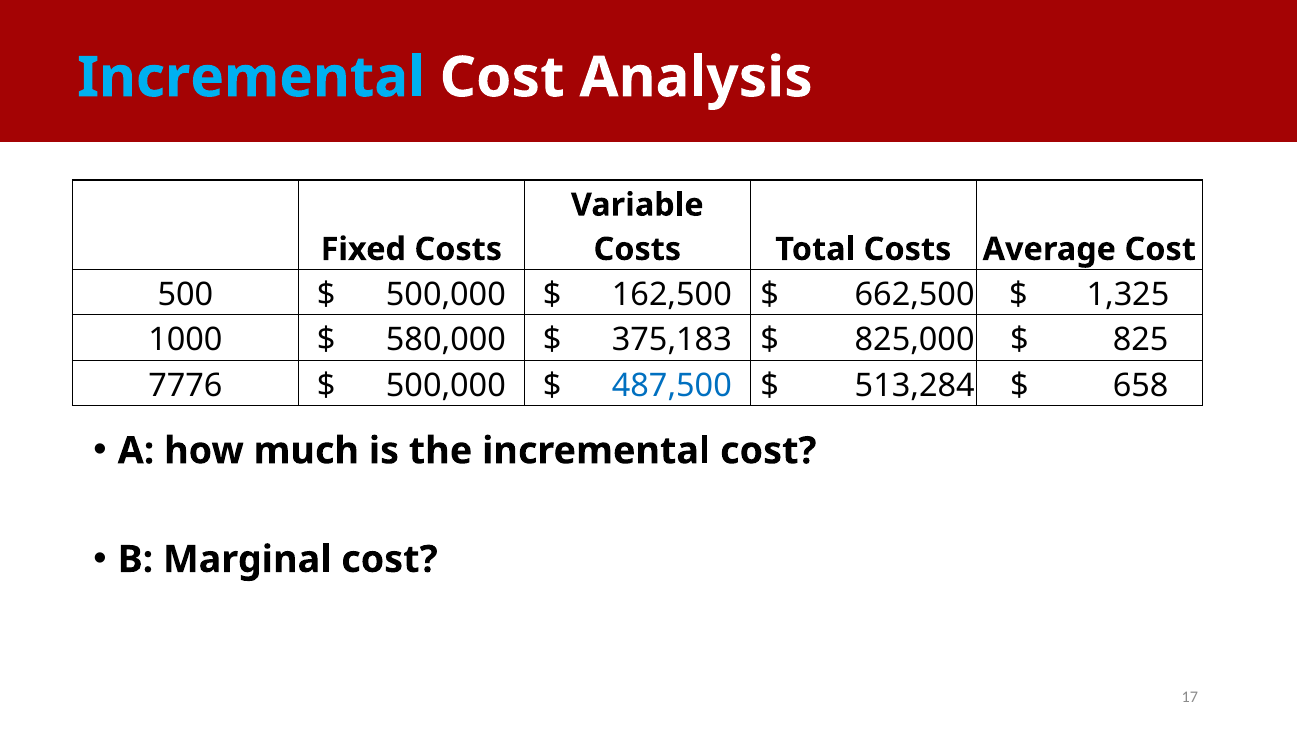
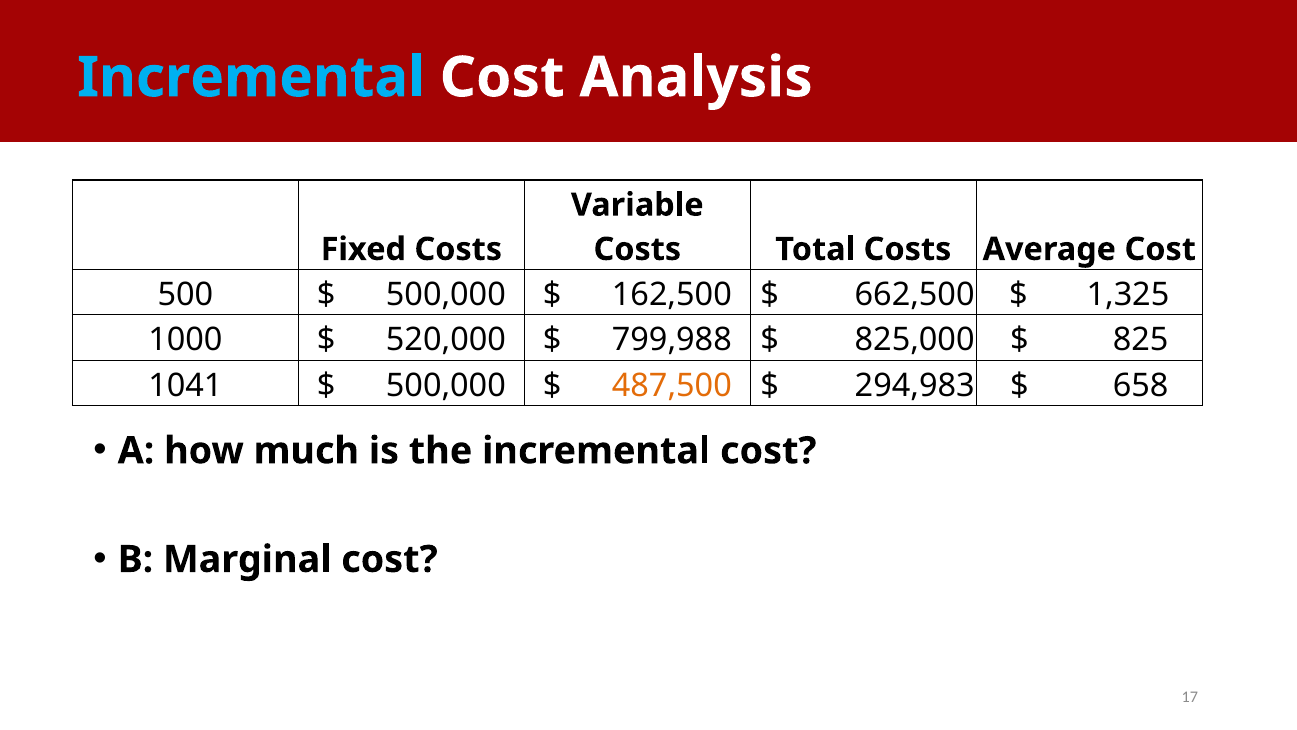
580,000: 580,000 -> 520,000 (446, 340)
375,183: 375,183 -> 799,988 (672, 340)
7776: 7776 -> 1041 (185, 385)
487,500 colour: blue -> orange (672, 385)
513,284: 513,284 -> 294,983 (915, 385)
